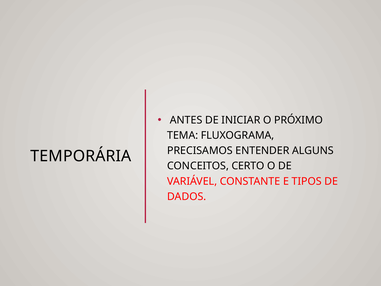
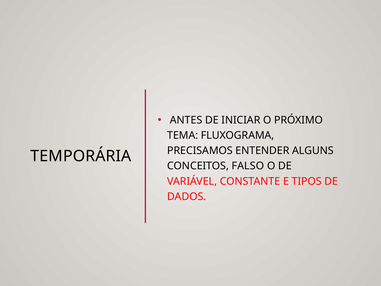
CERTO: CERTO -> FALSO (248, 166)
